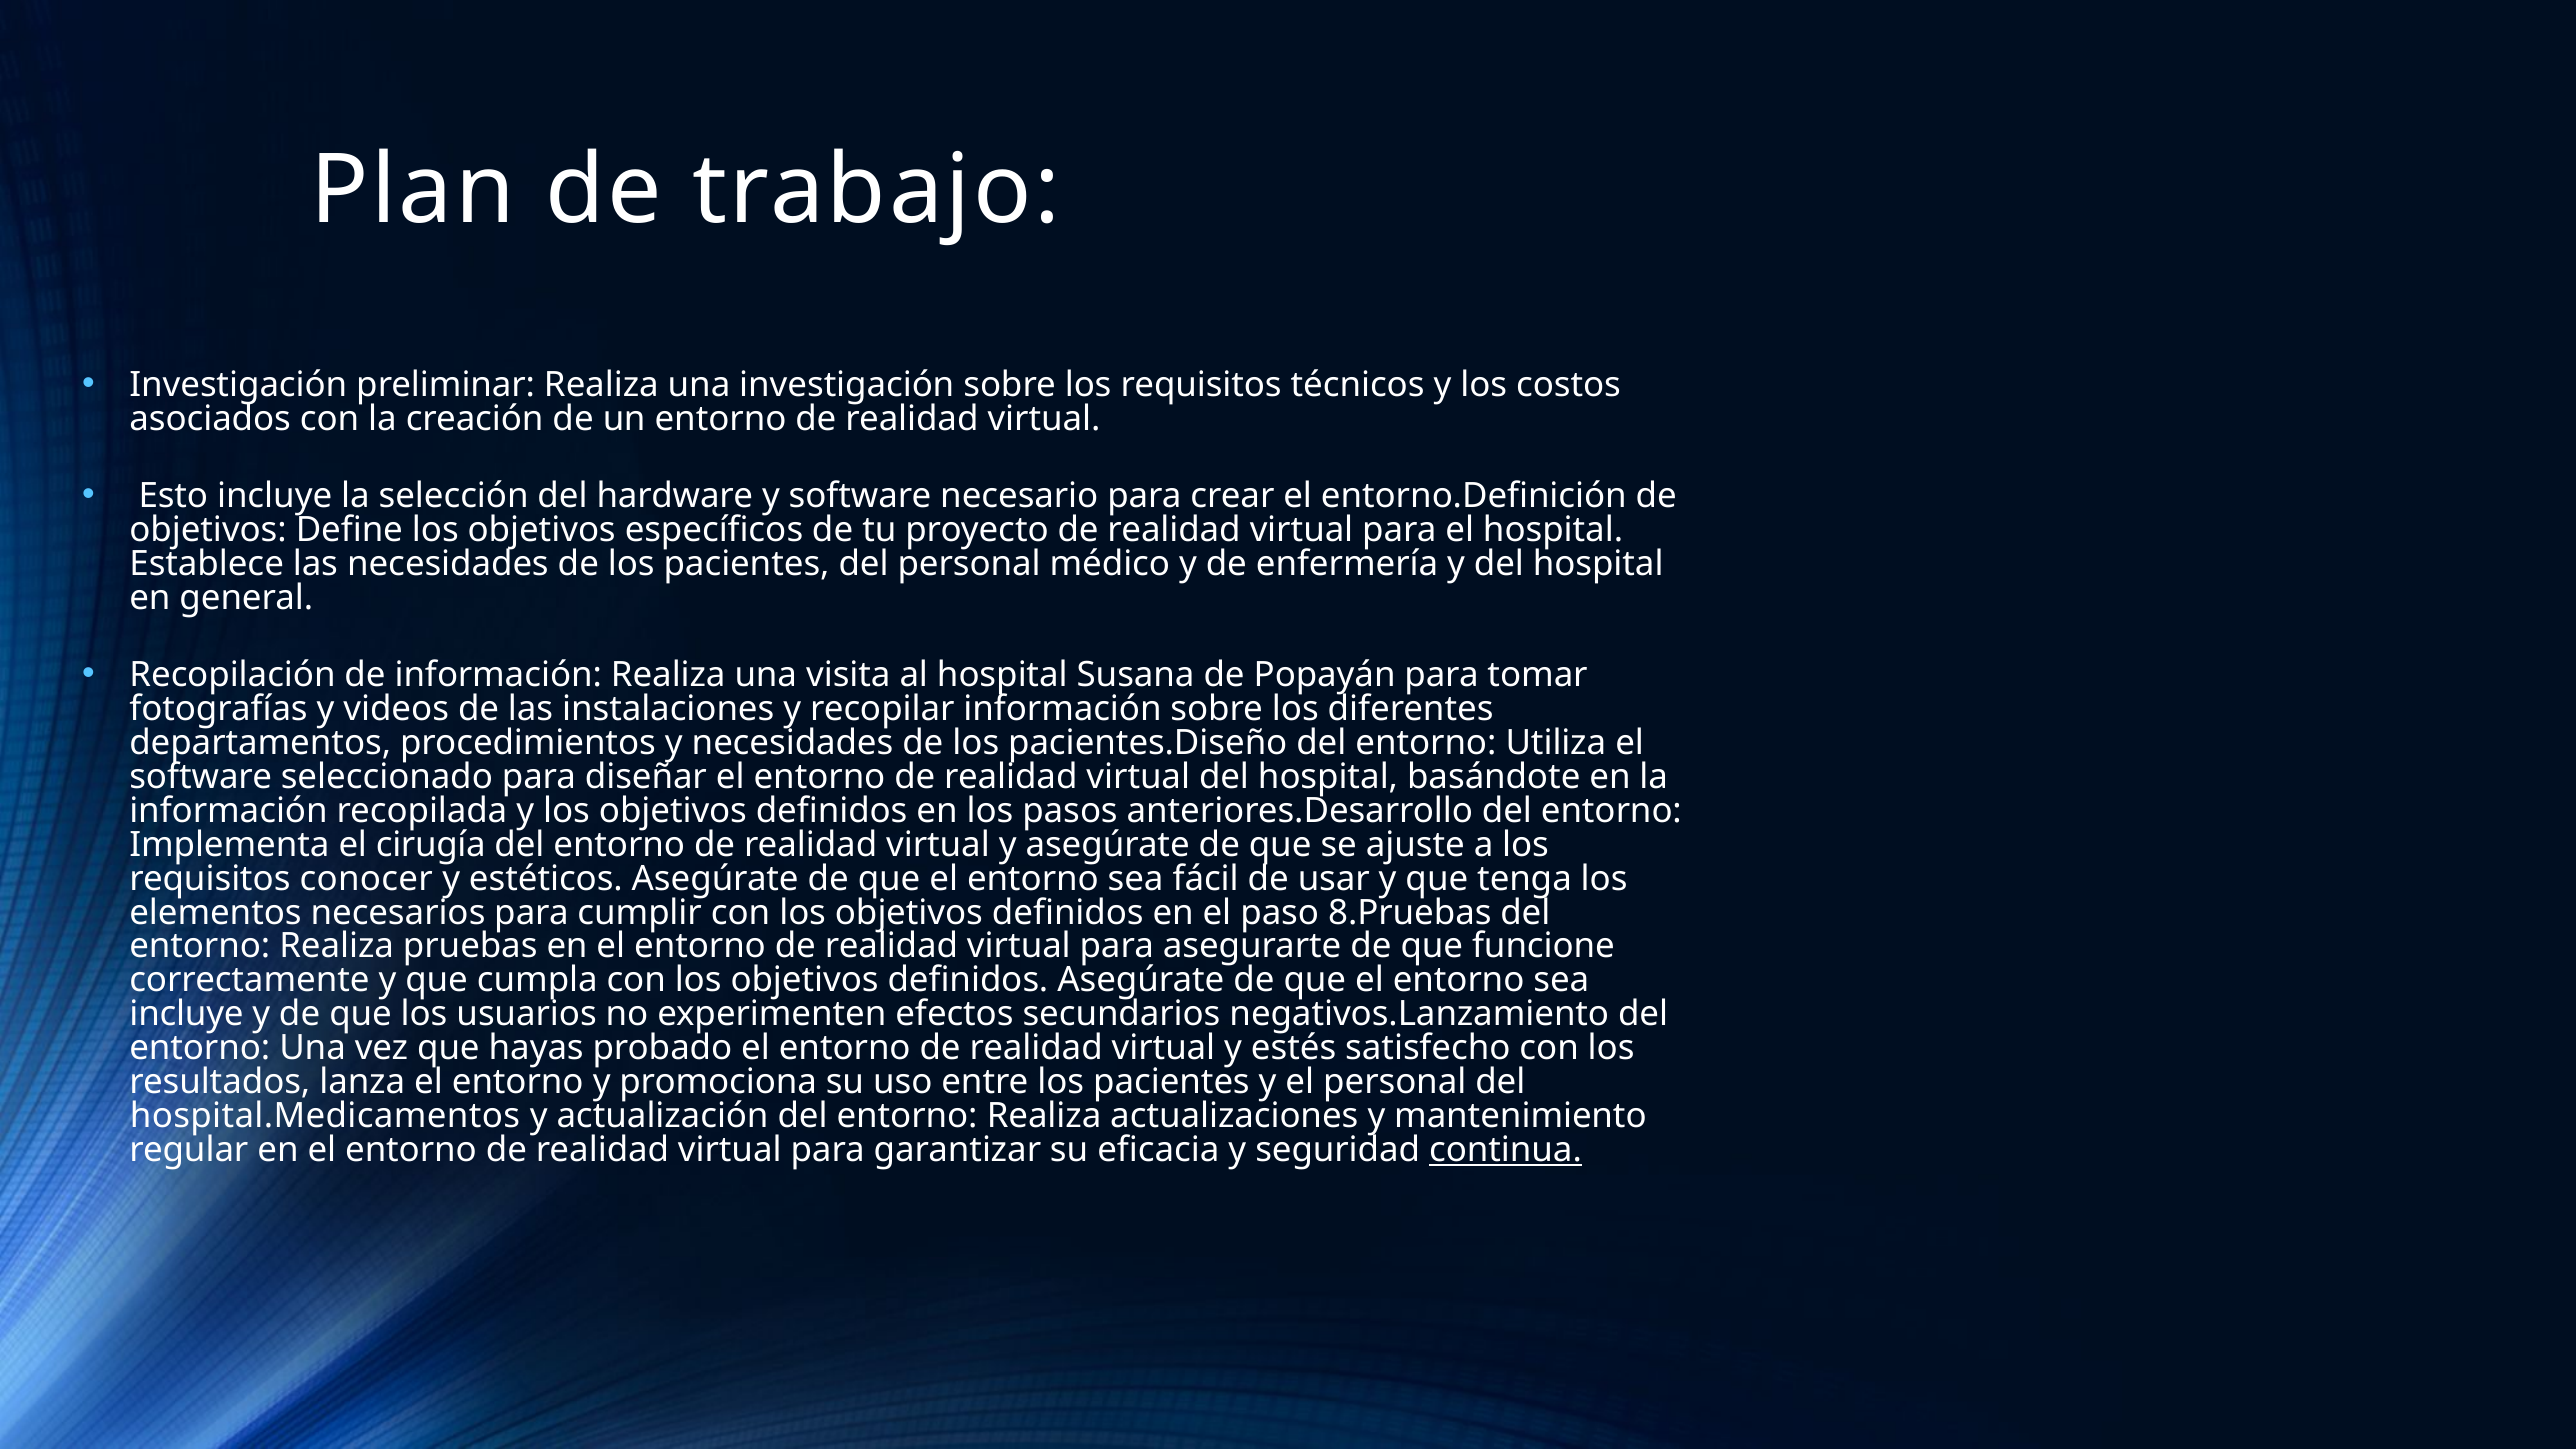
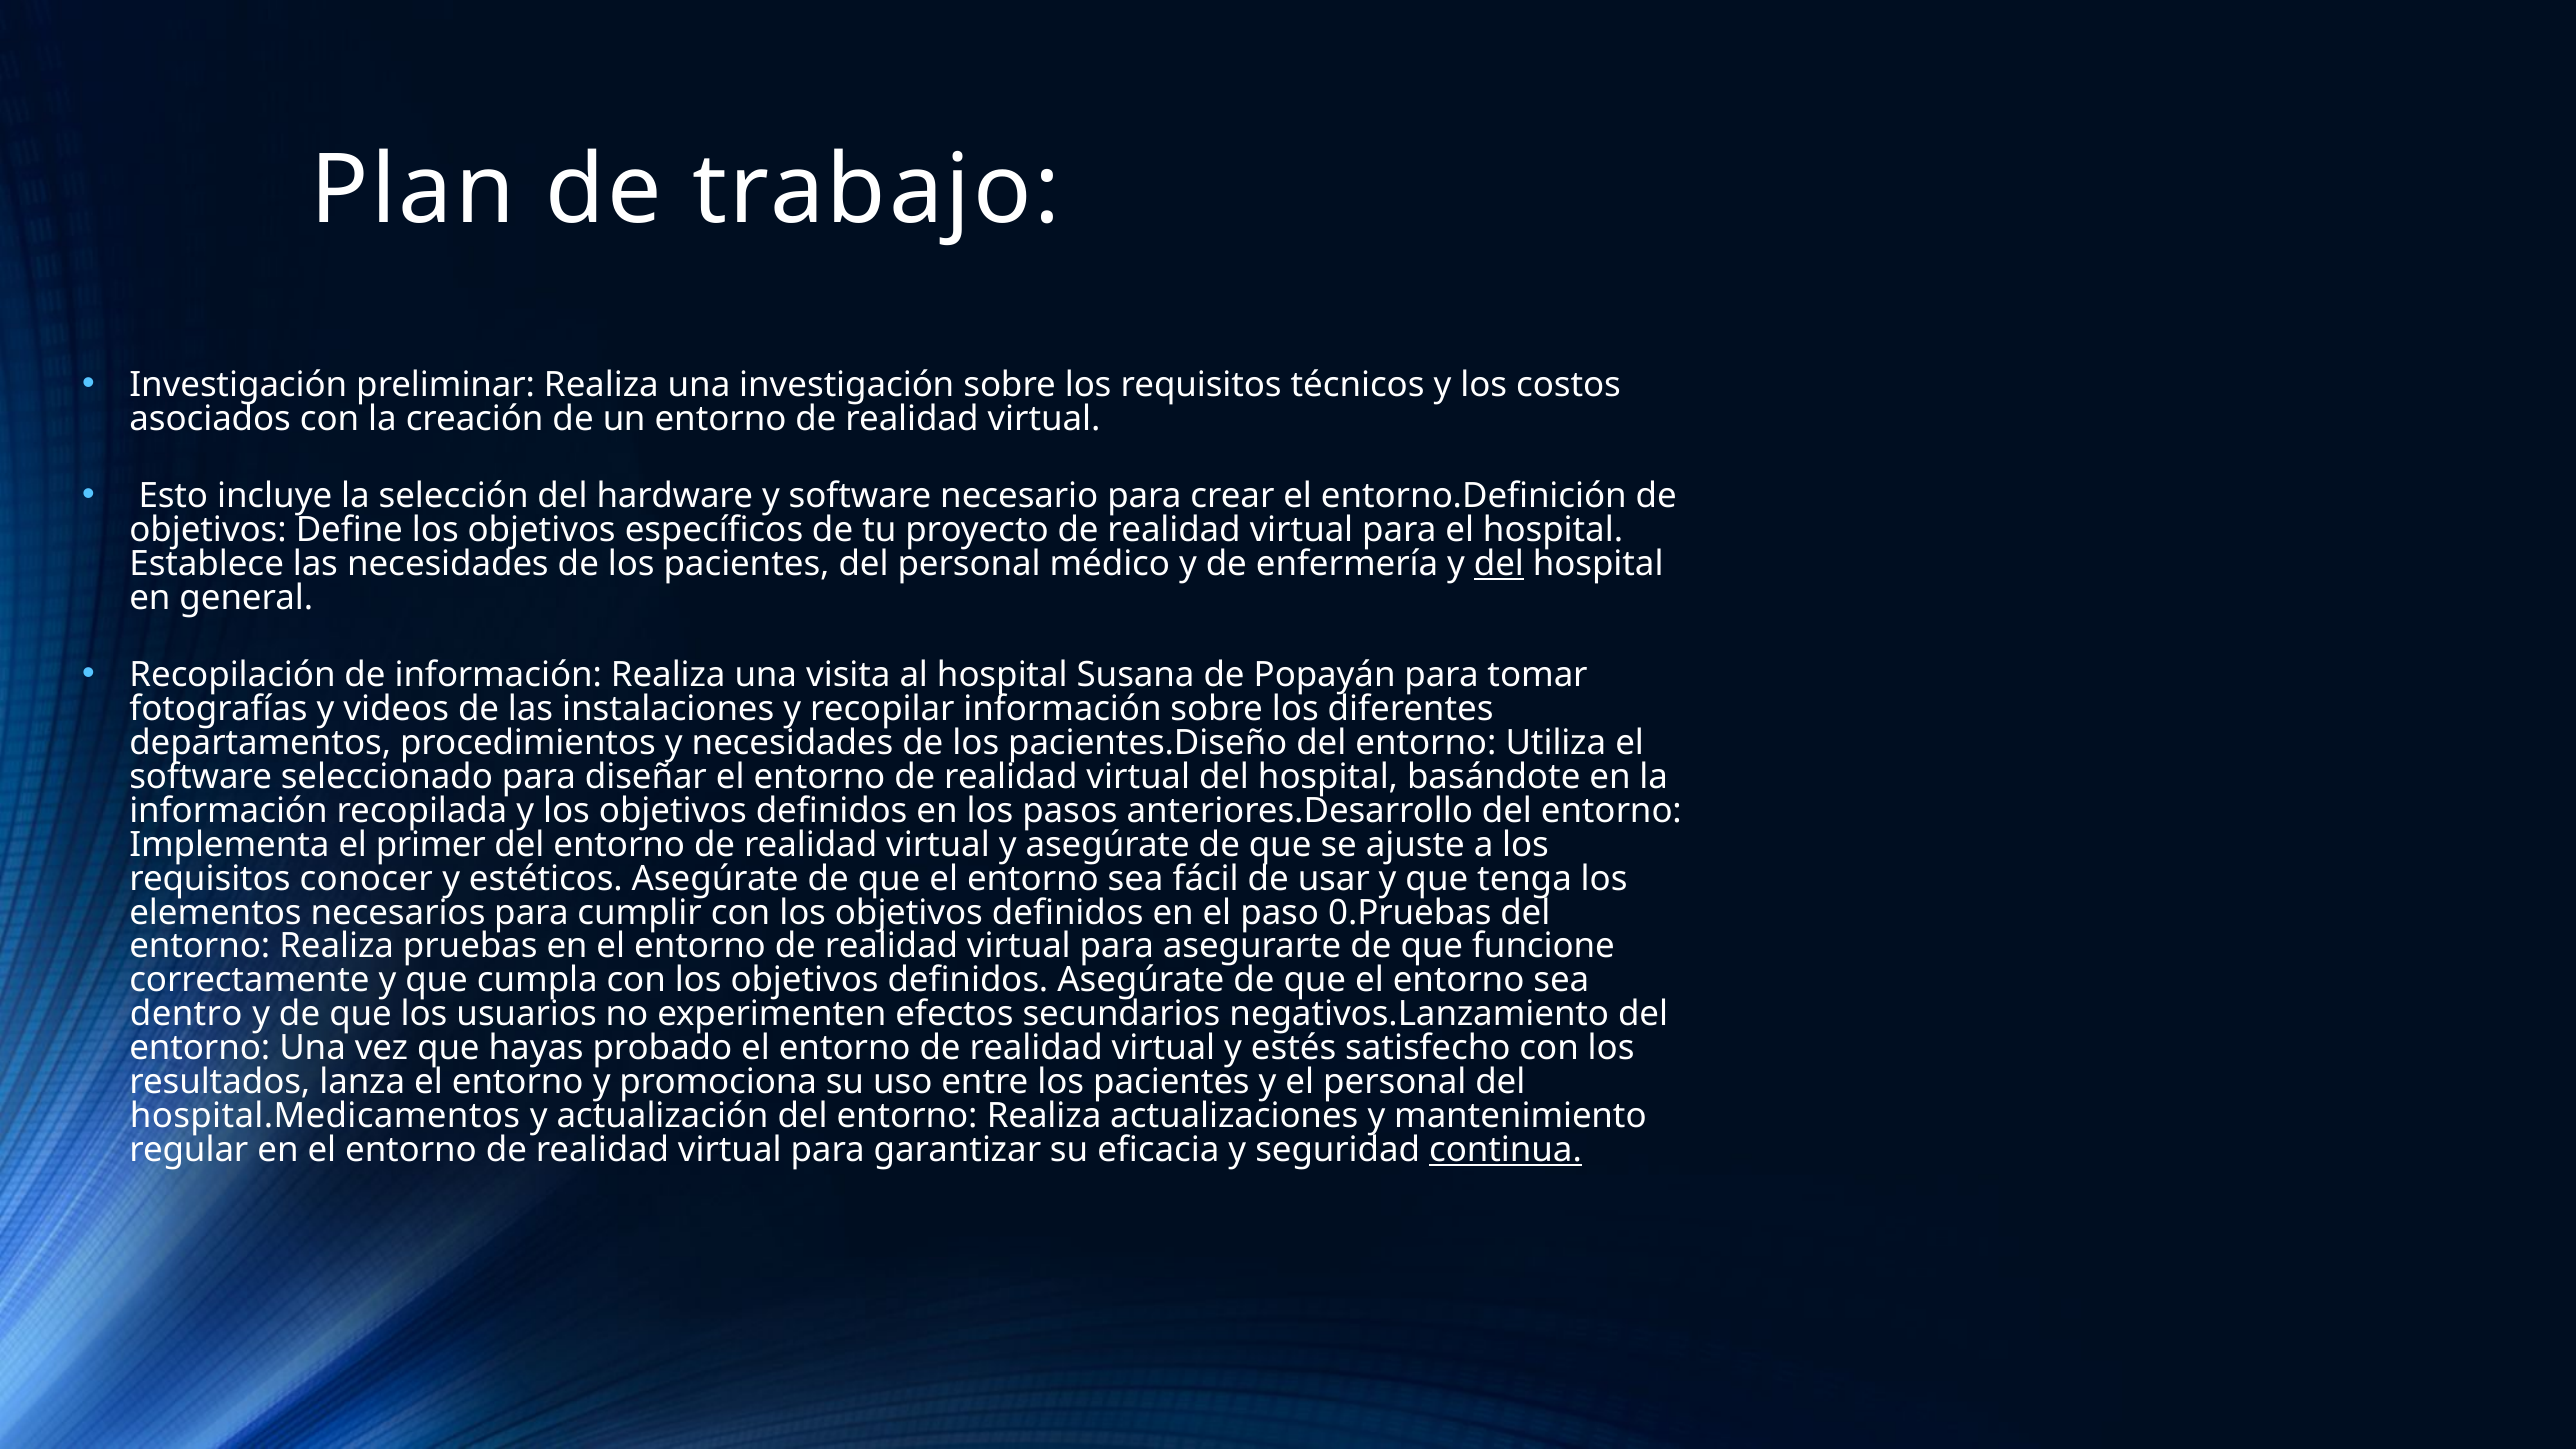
del underline: none -> present (1499, 564)
cirugía: cirugía -> primer (431, 845)
8.Pruebas: 8.Pruebas -> 0.Pruebas (1410, 913)
incluye: incluye -> dentro (186, 1015)
